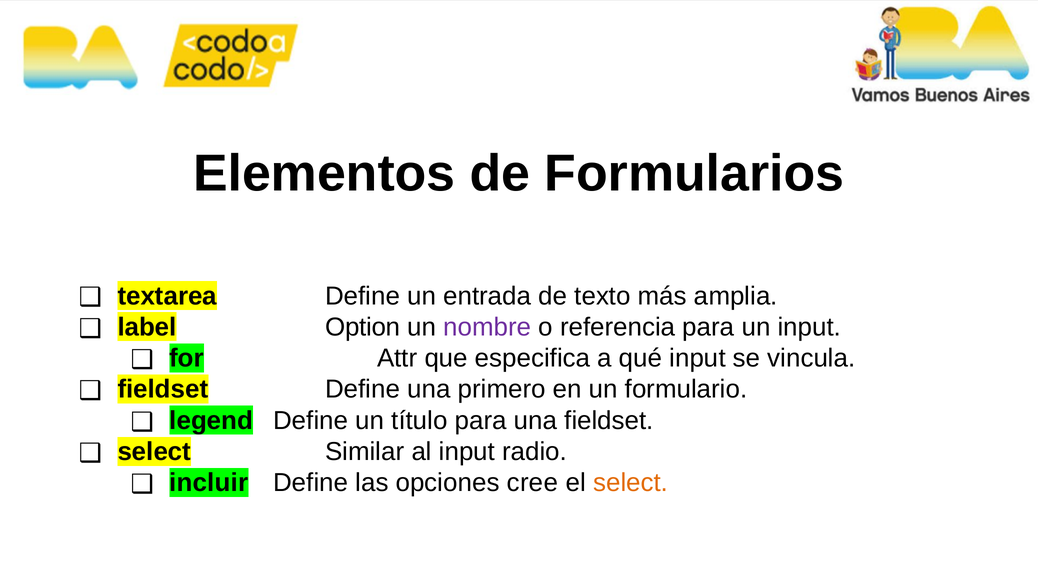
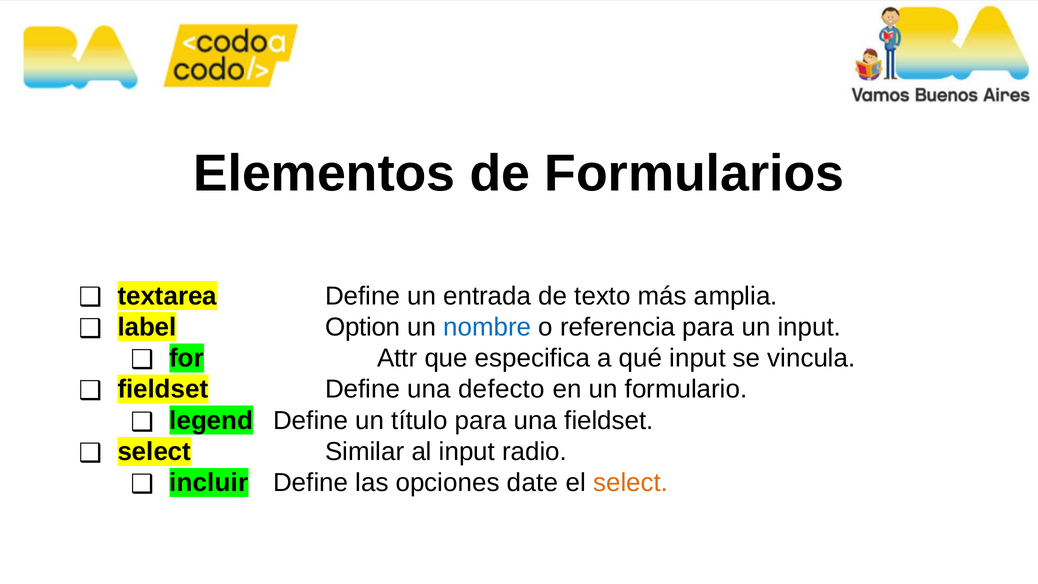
nombre colour: purple -> blue (487, 327)
primero: primero -> defecto (502, 389)
cree: cree -> date (532, 483)
